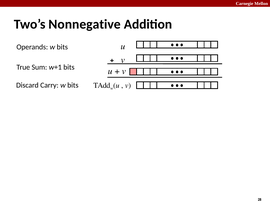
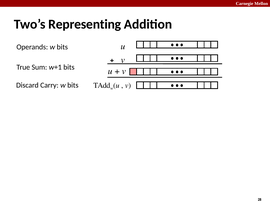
Nonnegative: Nonnegative -> Representing (85, 24)
